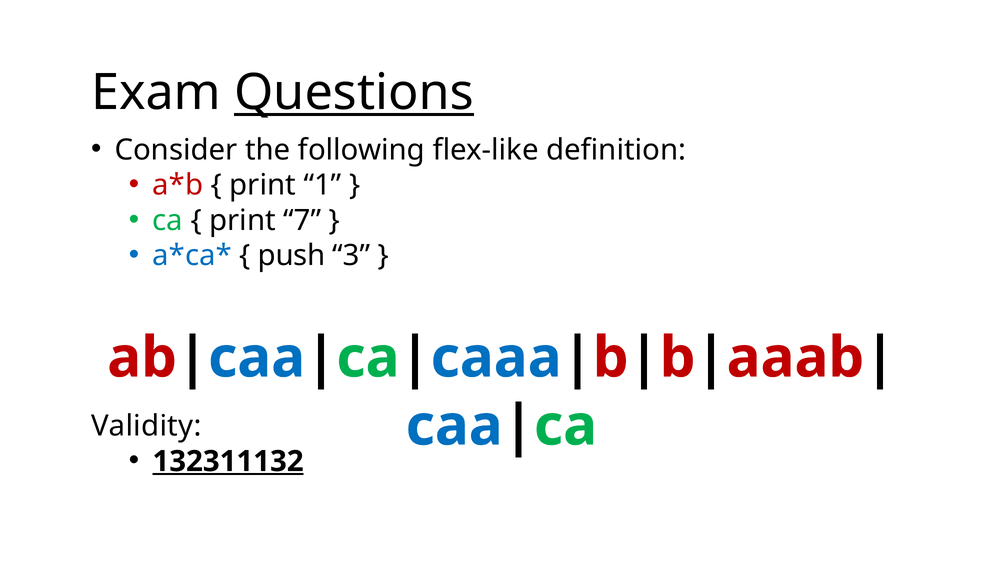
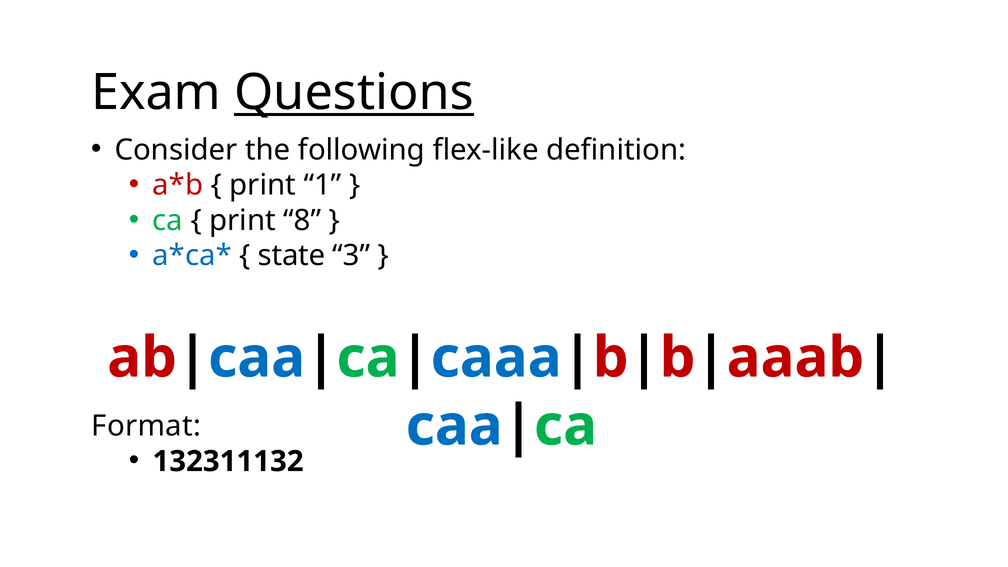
7: 7 -> 8 (302, 220)
push: push -> state (292, 256)
Validity: Validity -> Format (146, 426)
132311132 underline: present -> none (228, 461)
